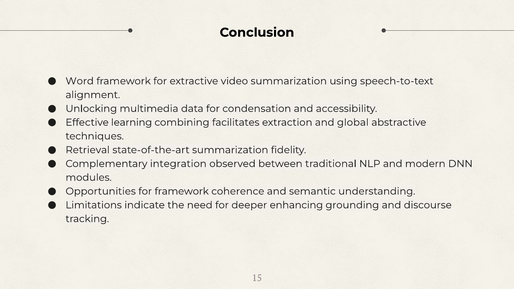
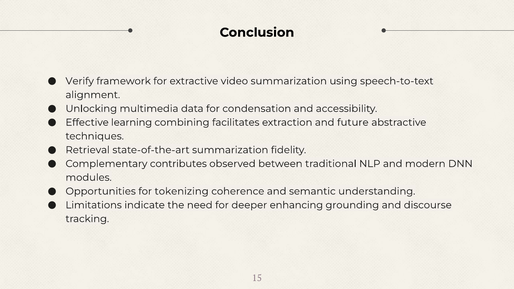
Word: Word -> Verify (80, 81)
global: global -> future (353, 122)
integration: integration -> contributes (178, 164)
for framework: framework -> tokenizing (182, 191)
